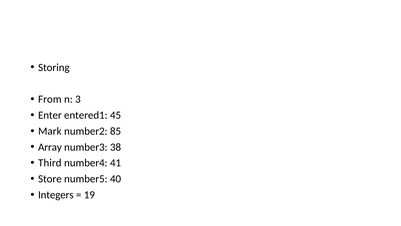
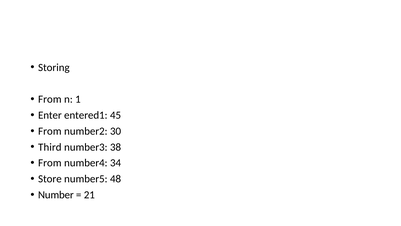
3: 3 -> 1 (78, 99)
Mark: Mark -> From (50, 131)
85: 85 -> 30 (116, 131)
Array: Array -> Third (50, 147)
Third: Third -> From (50, 163)
41: 41 -> 34 (116, 163)
40: 40 -> 48 (116, 179)
Integers: Integers -> Number (56, 195)
19: 19 -> 21 (89, 195)
